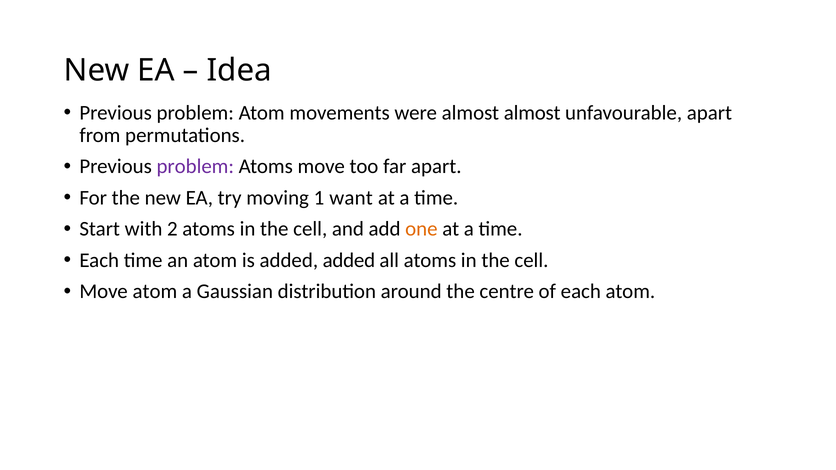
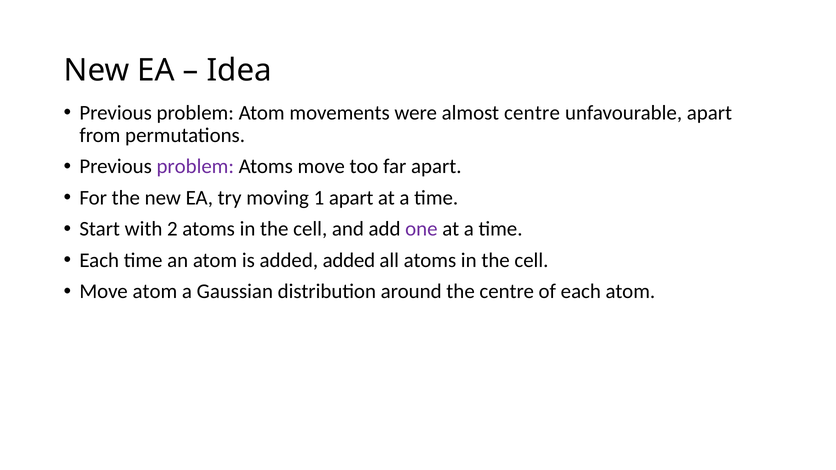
almost almost: almost -> centre (532, 113)
1 want: want -> apart (351, 198)
one colour: orange -> purple (421, 229)
